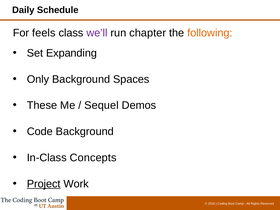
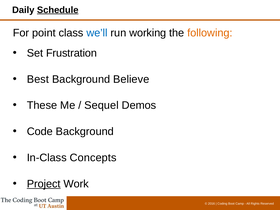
Schedule underline: none -> present (58, 10)
feels: feels -> point (44, 33)
we’ll colour: purple -> blue (97, 33)
chapter: chapter -> working (148, 33)
Expanding: Expanding -> Frustration (72, 53)
Only: Only -> Best (38, 79)
Spaces: Spaces -> Believe (131, 79)
